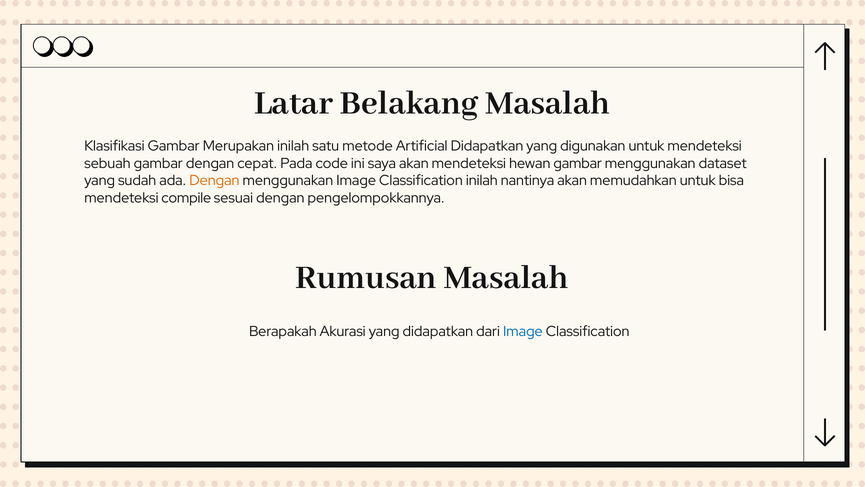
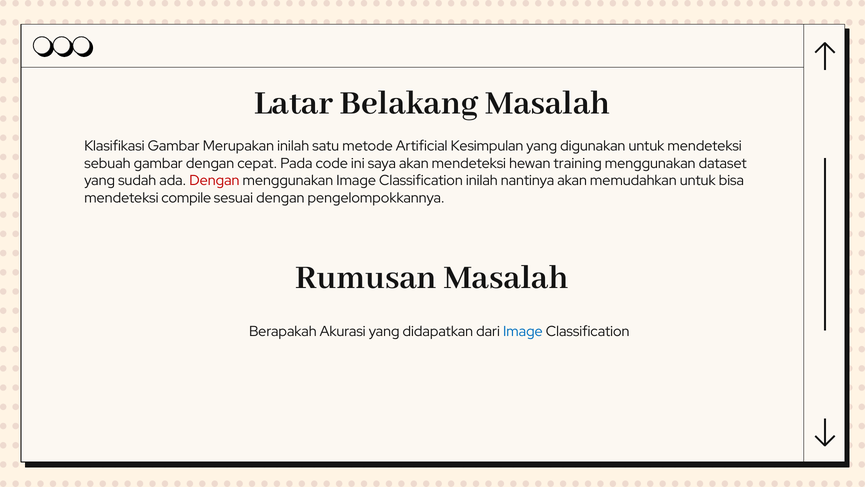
Artificial Didapatkan: Didapatkan -> Kesimpulan (487, 146)
hewan gambar: gambar -> training (578, 163)
Dengan colour: orange -> red (214, 180)
